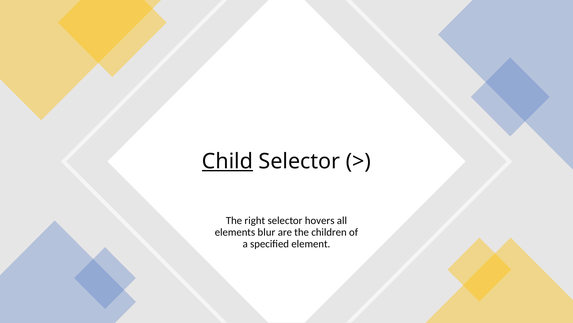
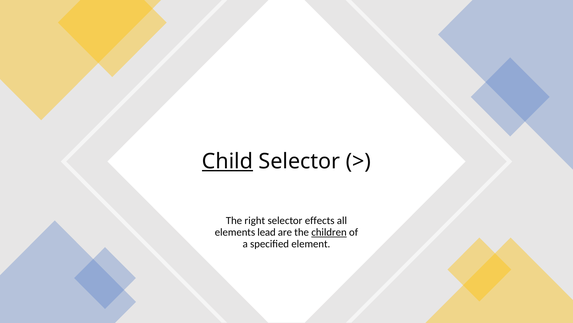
hovers: hovers -> effects (320, 220)
blur: blur -> lead (267, 232)
children underline: none -> present (329, 232)
